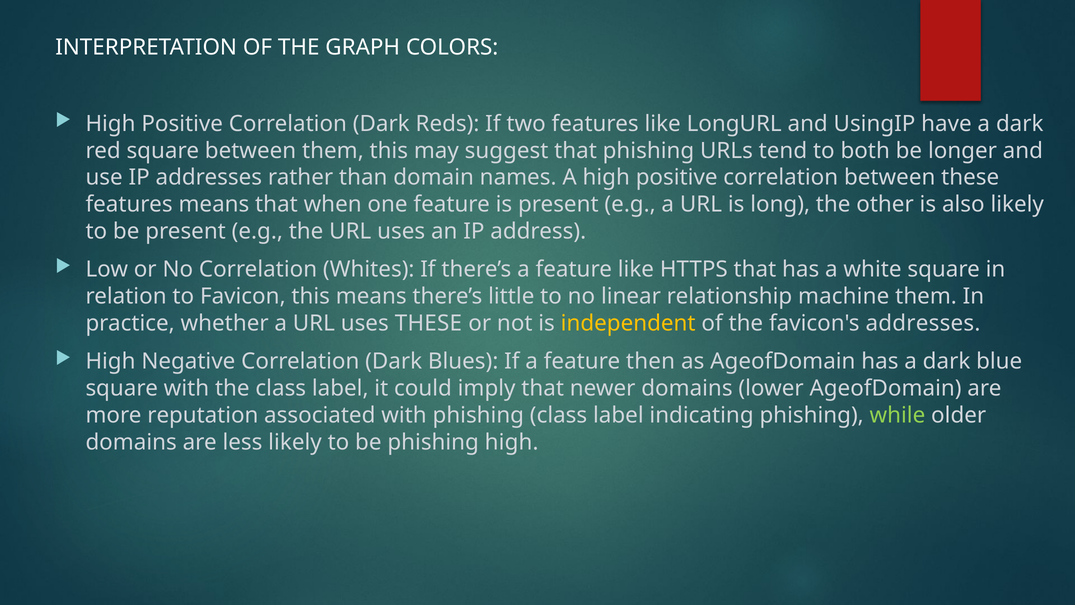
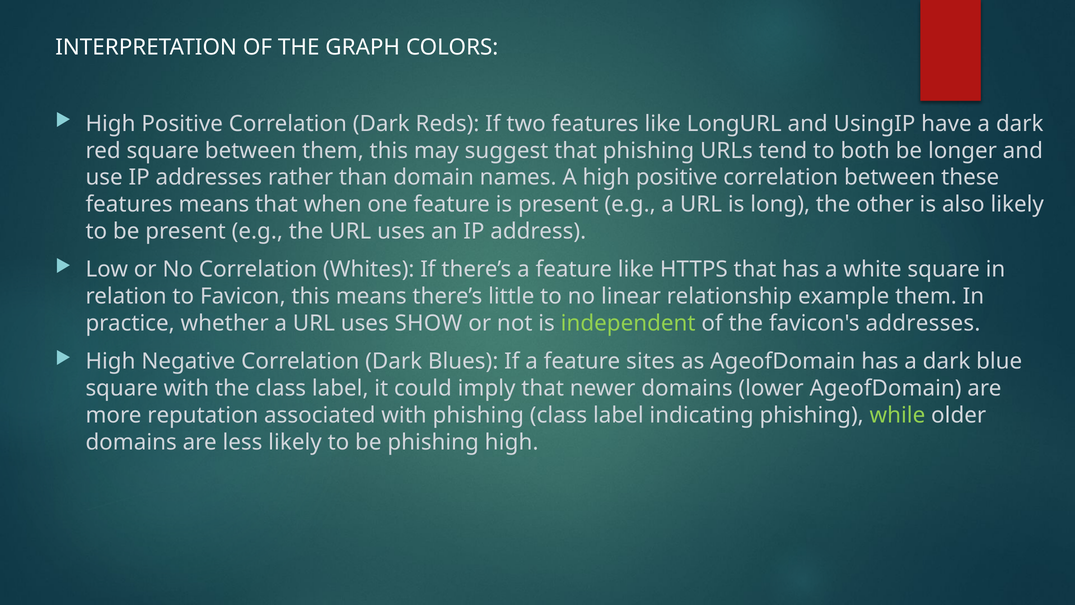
machine: machine -> example (844, 296)
uses THESE: THESE -> SHOW (428, 323)
independent colour: yellow -> light green (628, 323)
then: then -> sites (651, 361)
